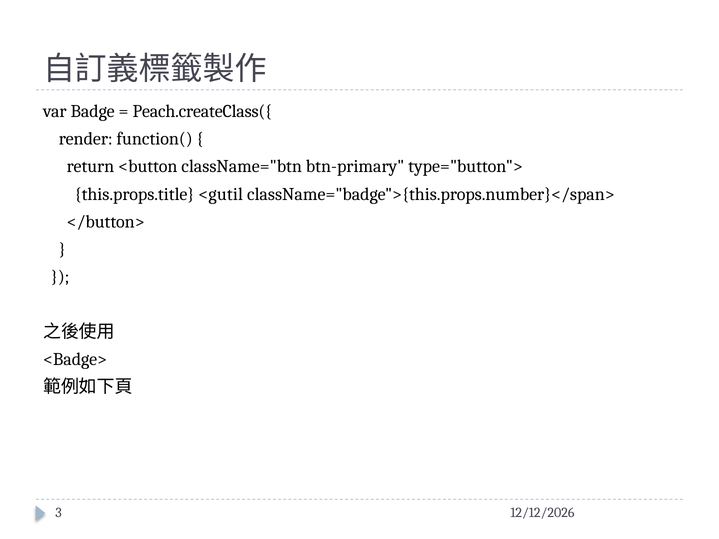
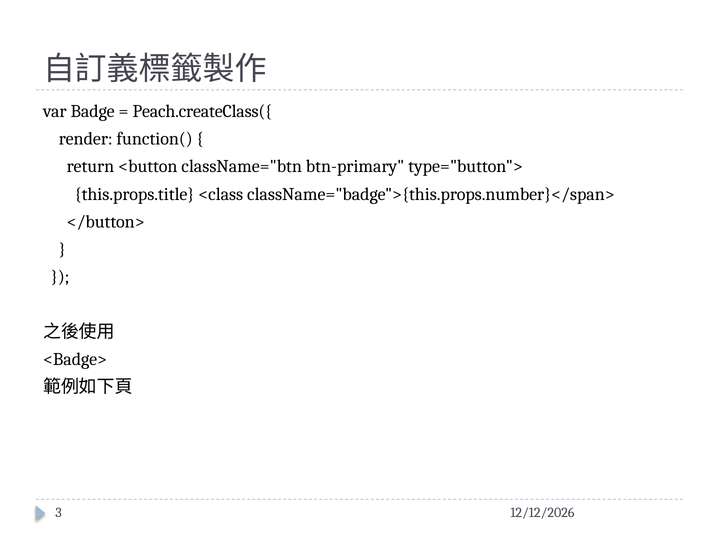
<gutil: <gutil -> <class (221, 194)
